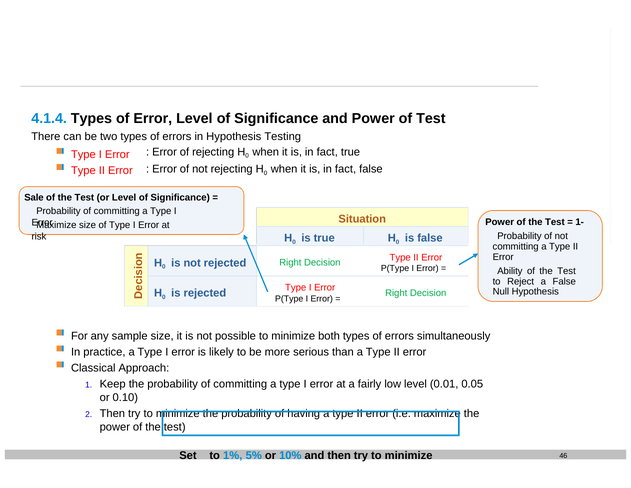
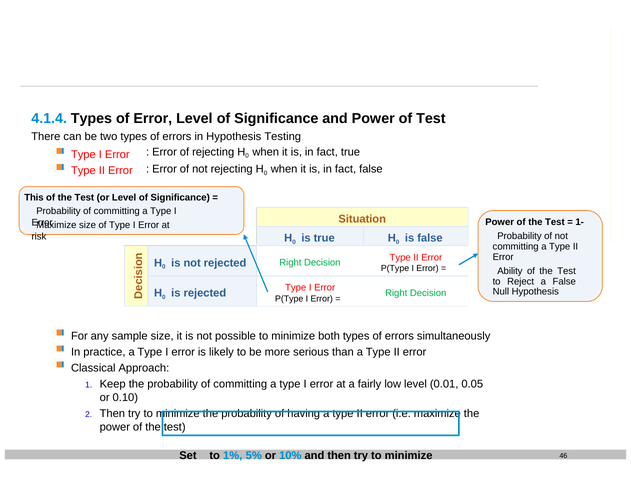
Sale: Sale -> This (34, 197)
